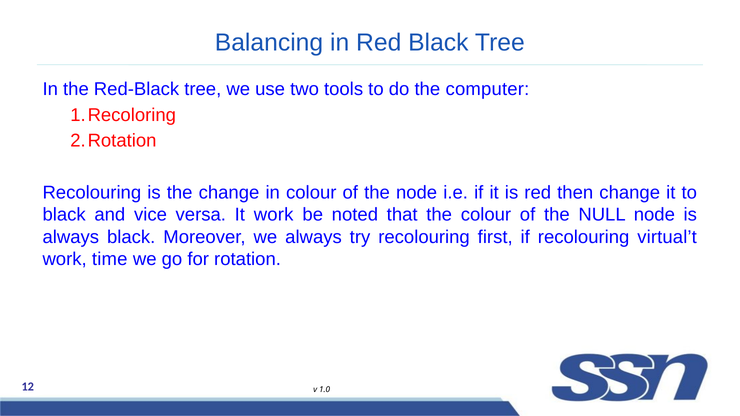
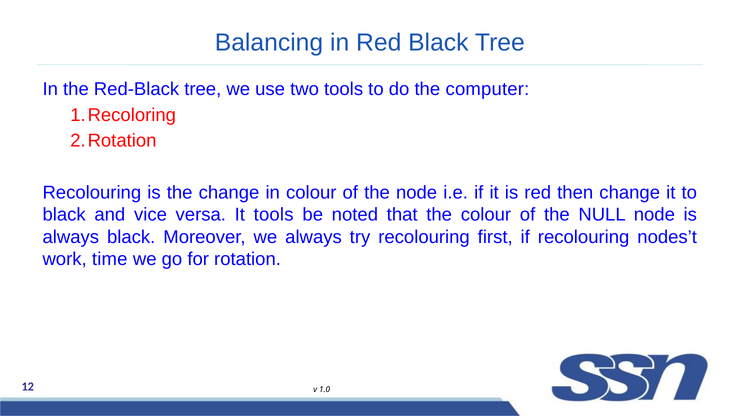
It work: work -> tools (274, 215)
virtual’t: virtual’t -> nodes’t (667, 237)
